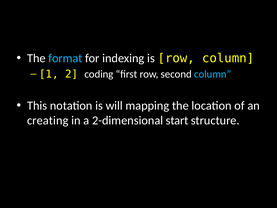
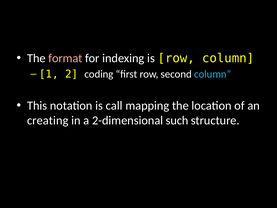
format colour: light blue -> pink (65, 58)
will: will -> call (114, 106)
start: start -> such (177, 120)
